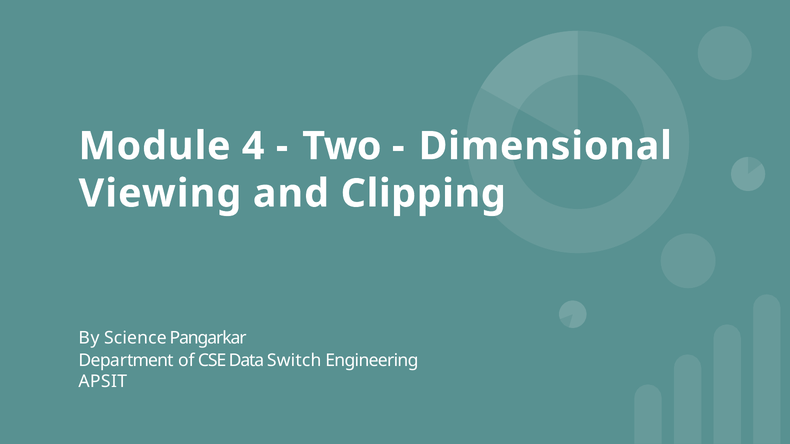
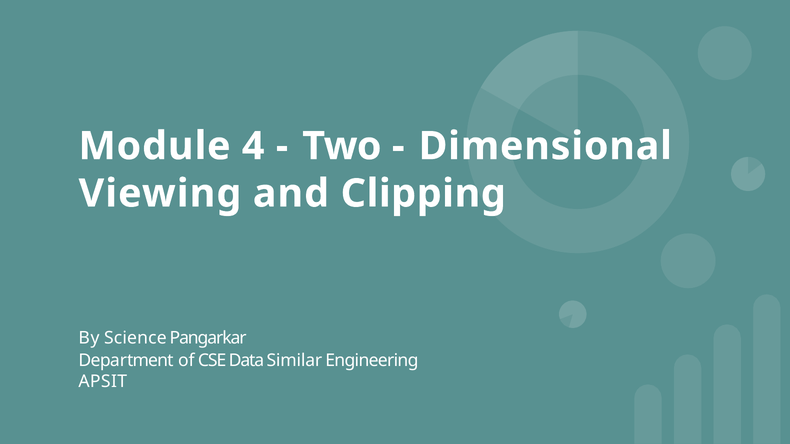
Switch: Switch -> Similar (294, 361)
